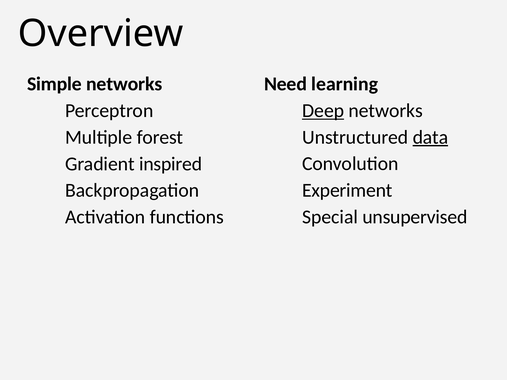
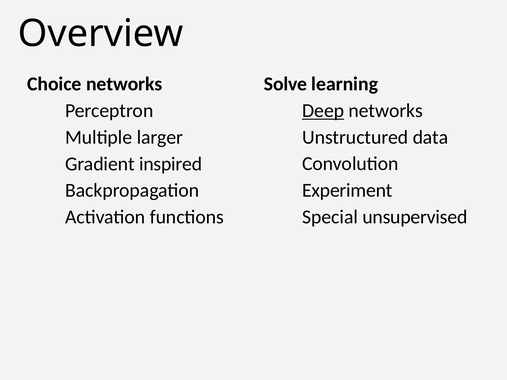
Simple: Simple -> Choice (54, 84)
Need: Need -> Solve (286, 84)
forest: forest -> larger (160, 137)
data underline: present -> none (430, 137)
